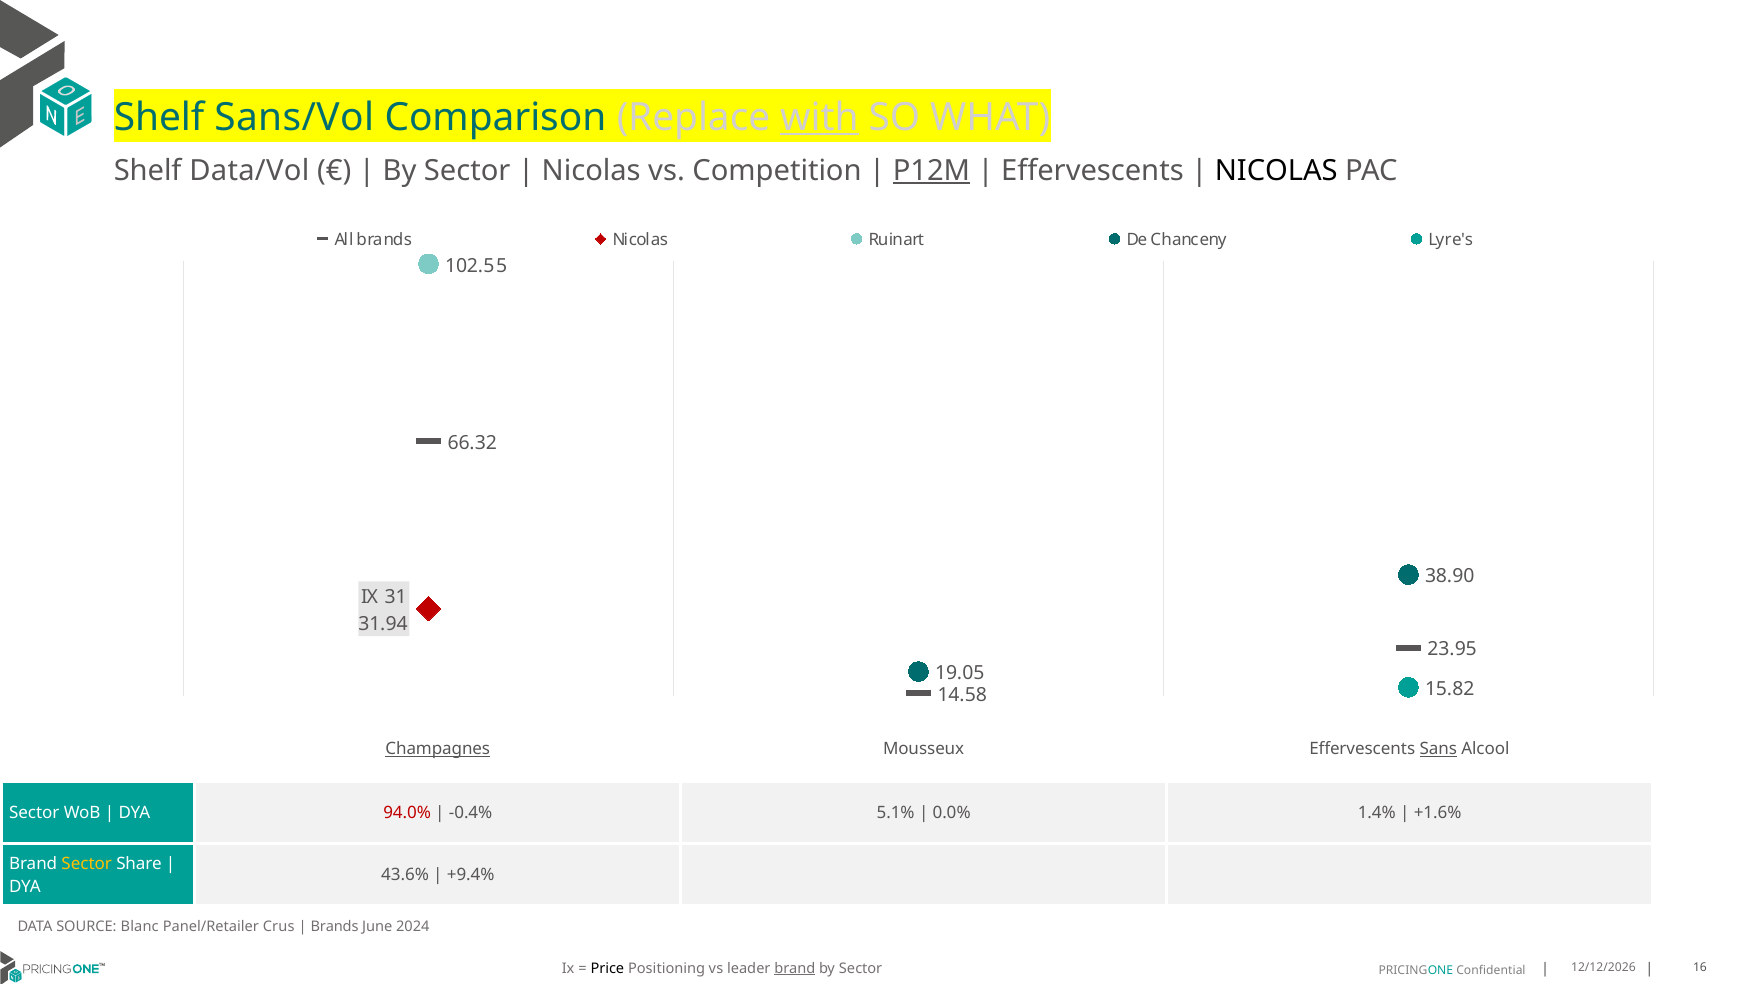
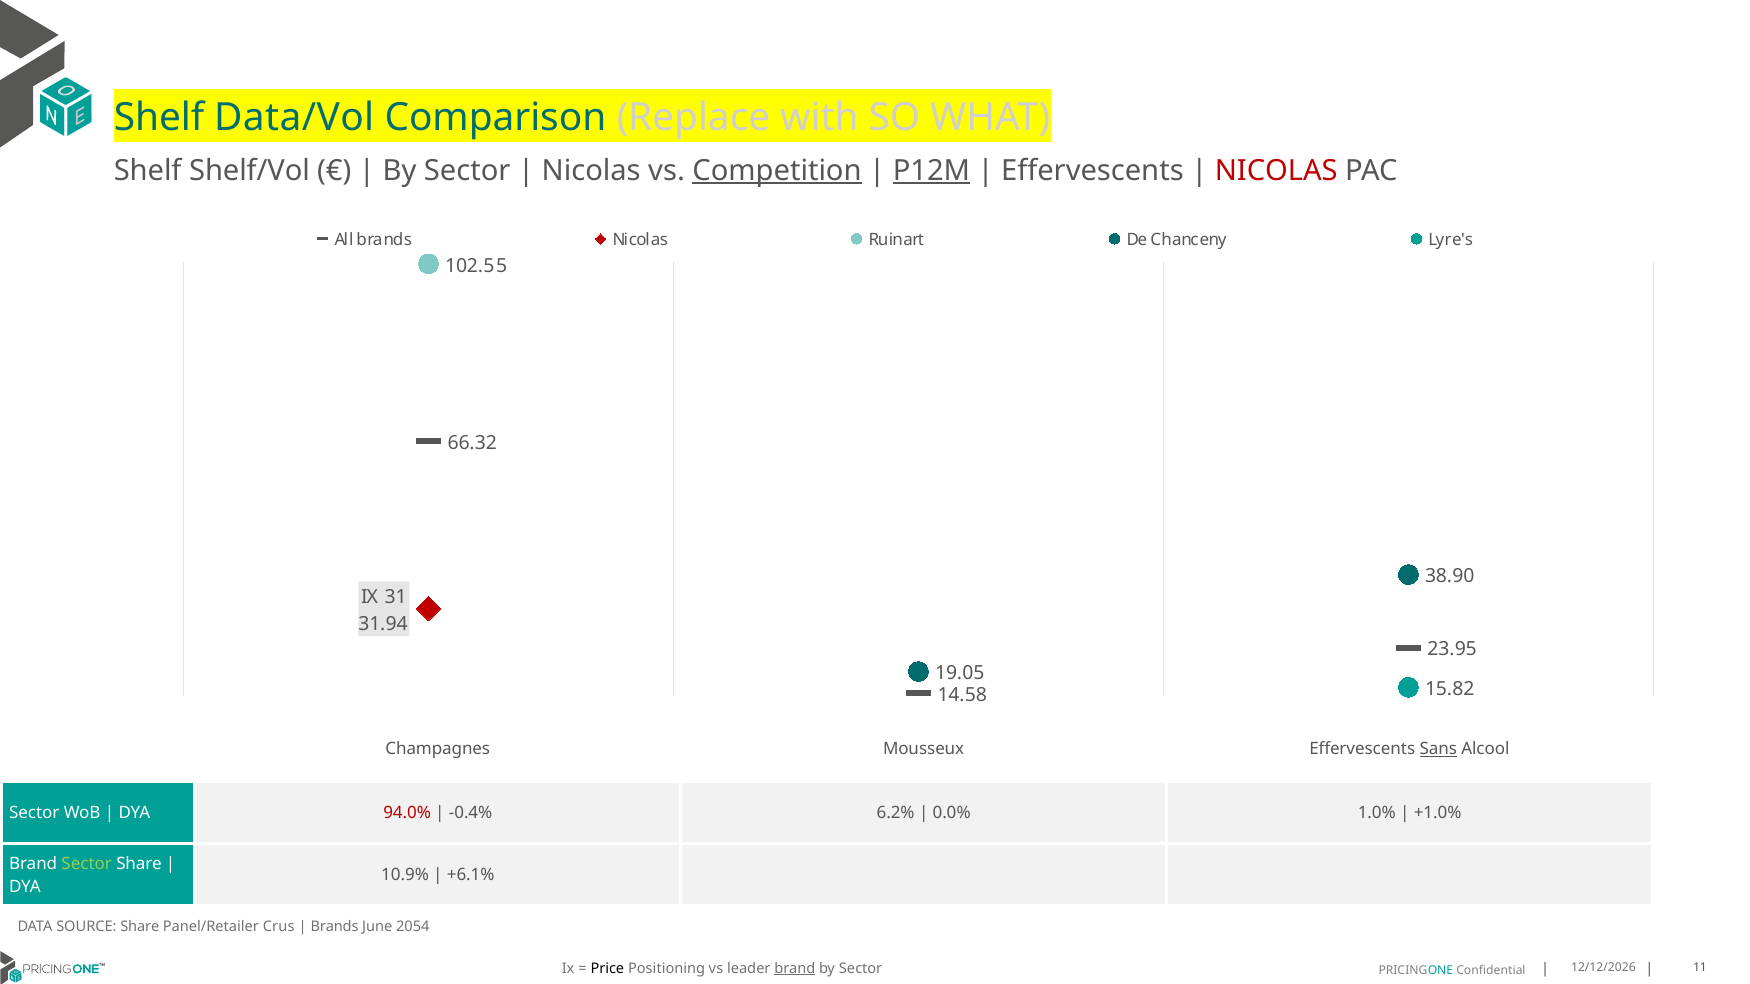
Sans/Vol: Sans/Vol -> Data/Vol (294, 118)
with underline: present -> none (819, 118)
Data/Vol: Data/Vol -> Shelf/Vol (250, 171)
Competition underline: none -> present (777, 171)
NICOLAS colour: black -> red (1276, 171)
Champagnes underline: present -> none (438, 749)
5.1%: 5.1% -> 6.2% (896, 814)
1.4%: 1.4% -> 1.0% (1377, 814)
+1.6%: +1.6% -> +1.0% (1438, 814)
Sector colour: yellow -> light green (87, 864)
43.6%: 43.6% -> 10.9% (405, 876)
+9.4%: +9.4% -> +6.1% (471, 876)
SOURCE Blanc: Blanc -> Share (140, 927)
2024: 2024 -> 2054 (413, 927)
16: 16 -> 11 (1700, 968)
